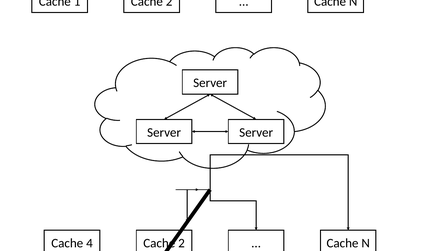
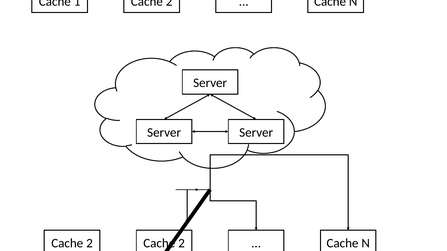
4: 4 -> 2 (89, 244)
